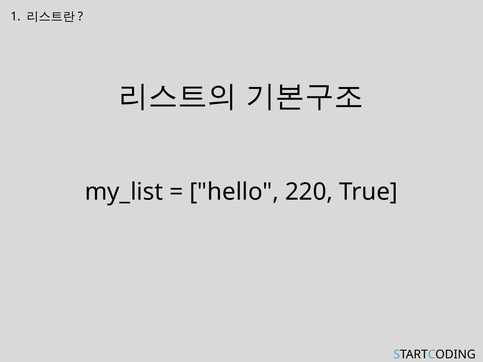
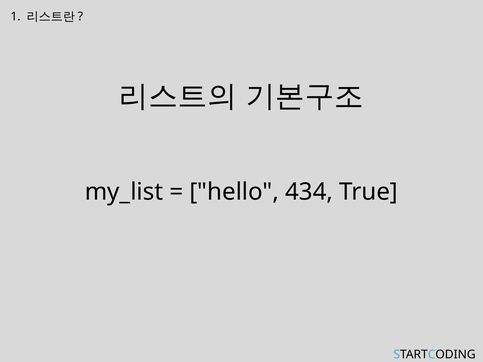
220: 220 -> 434 (309, 192)
